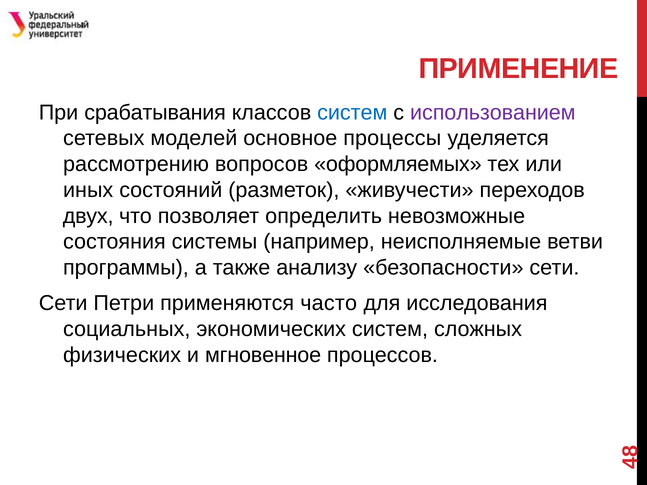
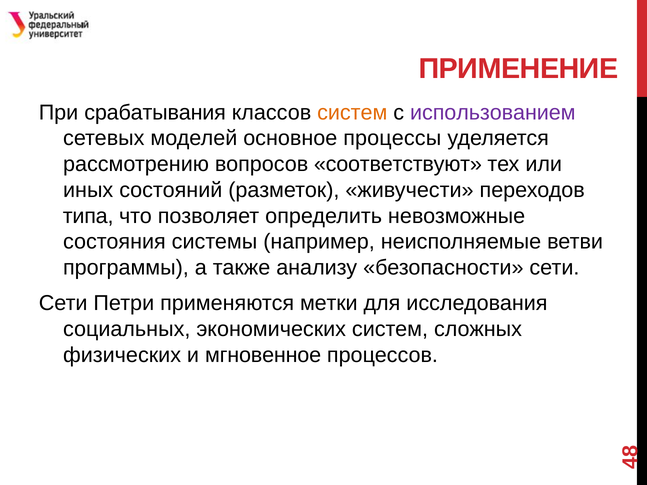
систем colour: blue -> orange (352, 113)
оформляемых: оформляемых -> соответствуют (398, 164)
двух: двух -> типа (88, 216)
часто: часто -> метки (329, 303)
